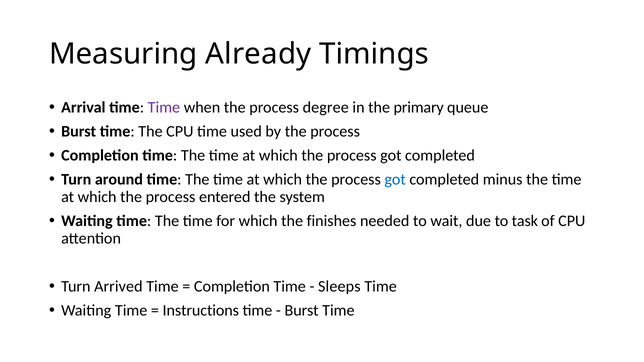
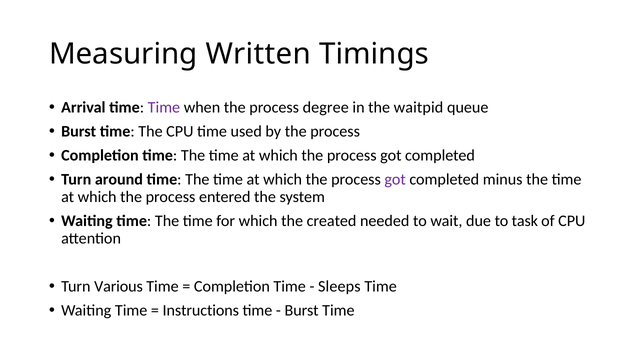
Already: Already -> Written (258, 54)
primary: primary -> waitpid (418, 107)
got colour: blue -> purple (395, 180)
finishes: finishes -> created (332, 221)
Arrived: Arrived -> Various (118, 287)
